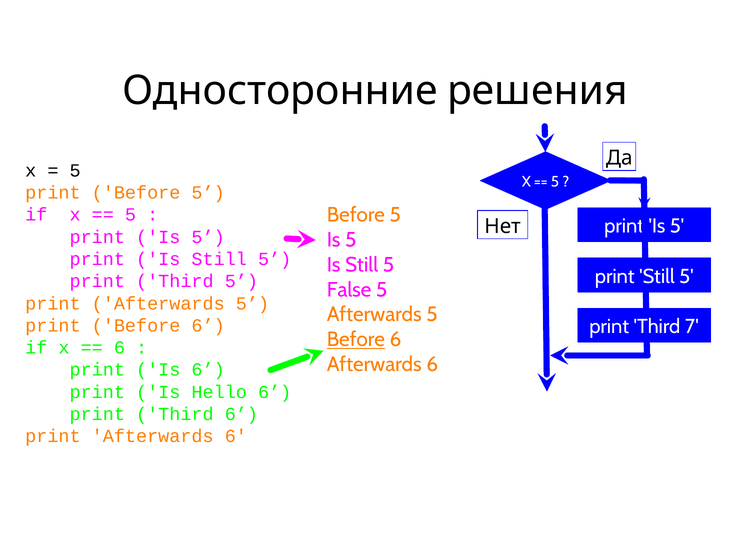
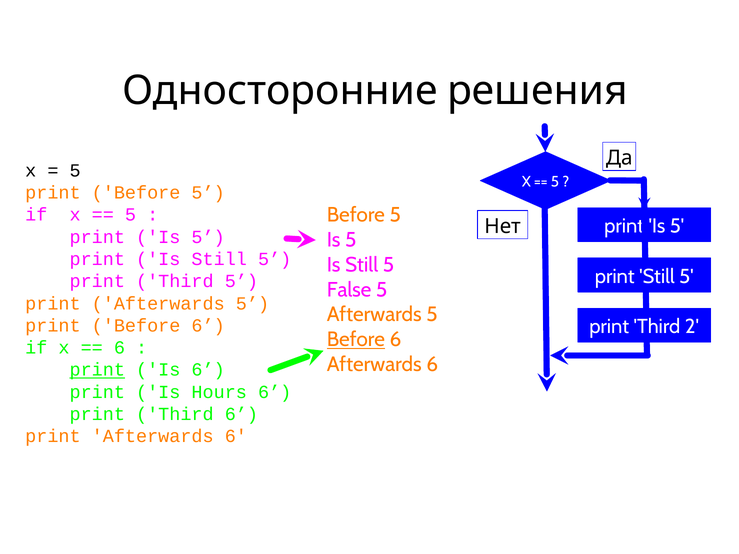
7: 7 -> 2 (692, 327)
print underline: none -> present (97, 370)
Hello: Hello -> Hours (219, 392)
